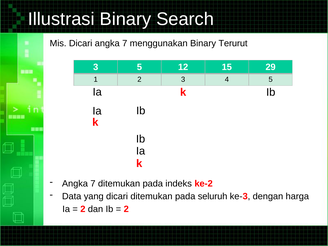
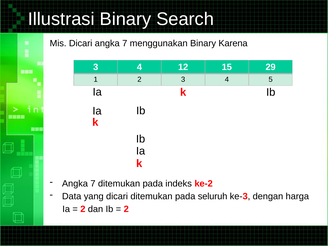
Terurut: Terurut -> Karena (233, 43)
5: 5 -> 4 (139, 67)
